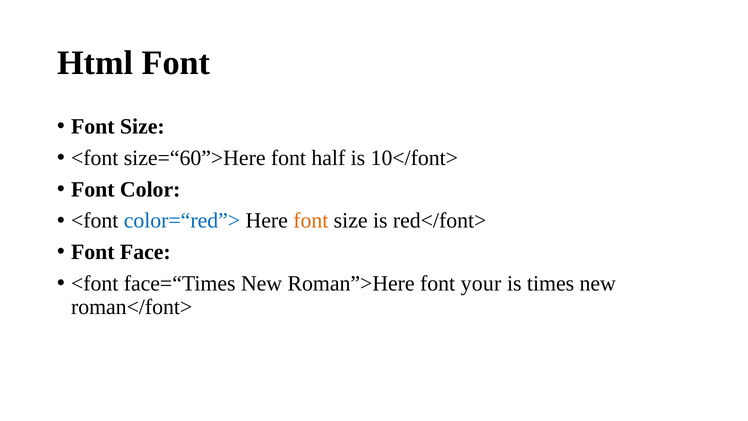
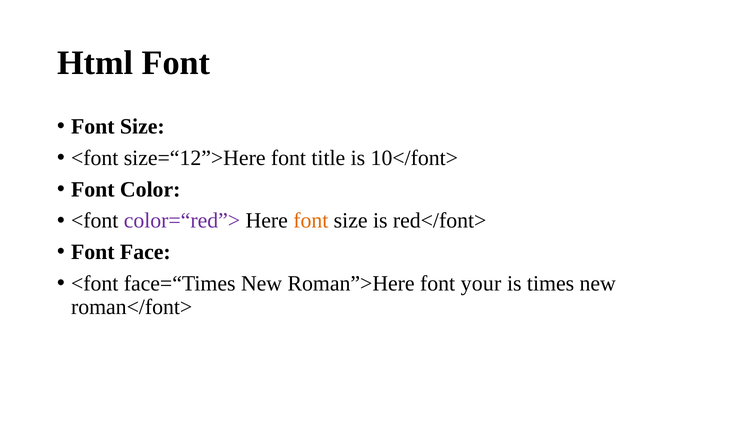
size=“60”>Here: size=“60”>Here -> size=“12”>Here (195, 158)
half: half -> title (328, 158)
color=“red”> colour: blue -> purple (182, 221)
